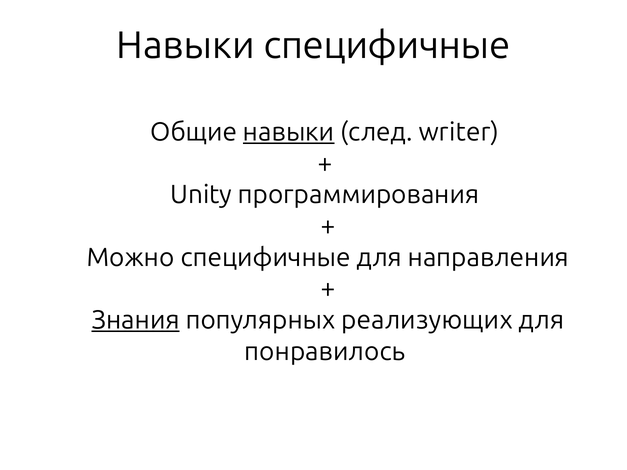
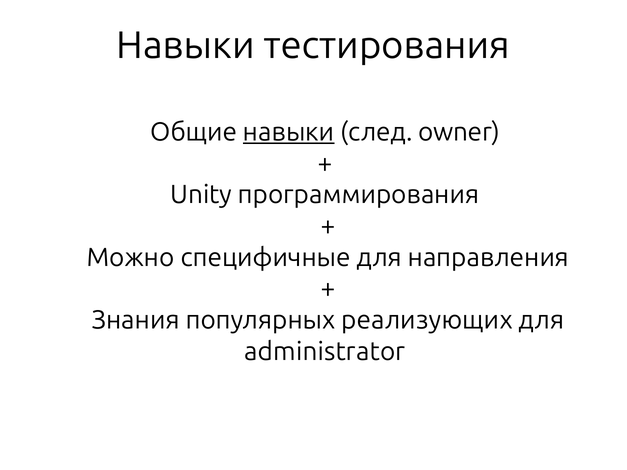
Навыки специфичные: специфичные -> тестирования (387, 45)
writer: writer -> owner (459, 132)
Знания underline: present -> none (136, 320)
понравилось: понравилось -> administrator (325, 352)
